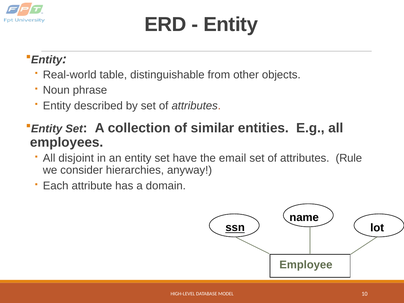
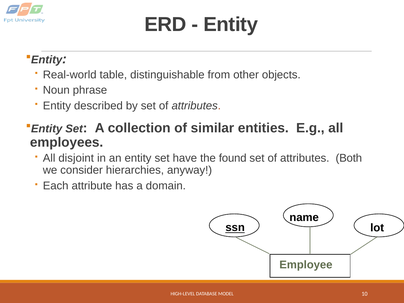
email: email -> found (233, 158)
Rule: Rule -> Both (349, 158)
